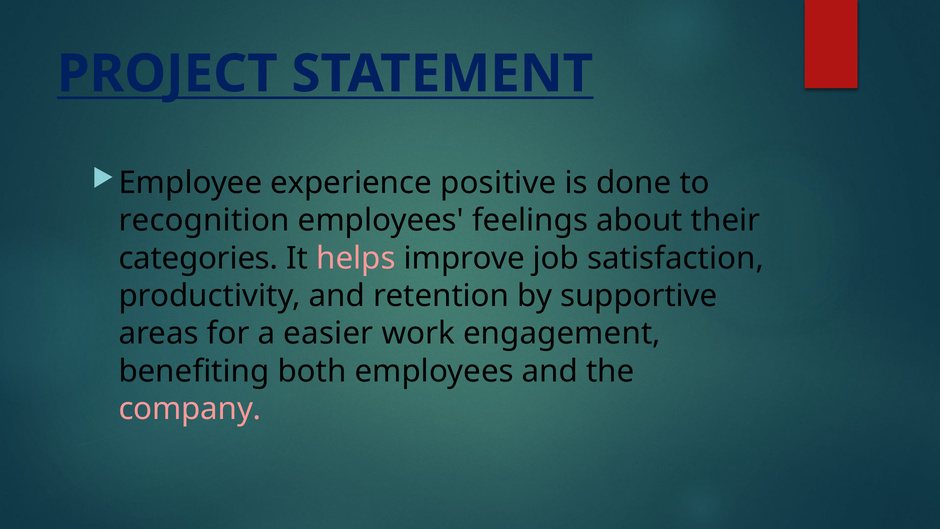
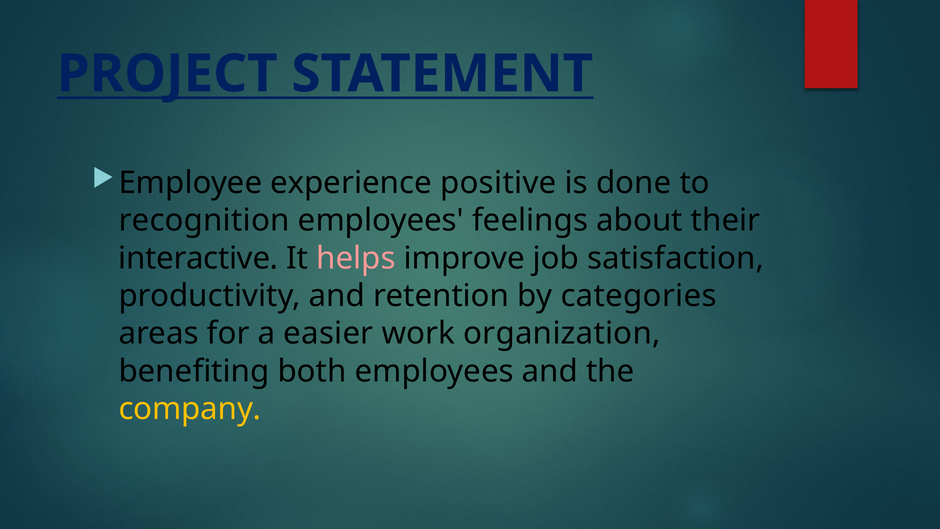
categories: categories -> interactive (198, 258)
supportive: supportive -> categories (639, 296)
engagement: engagement -> organization (562, 333)
company colour: pink -> yellow (190, 409)
